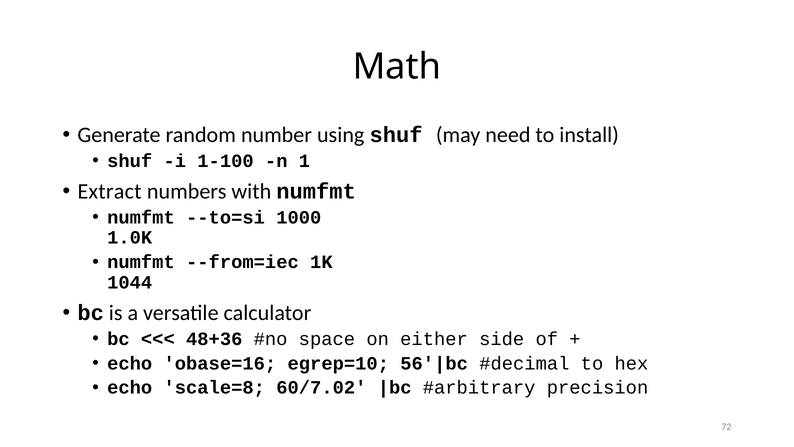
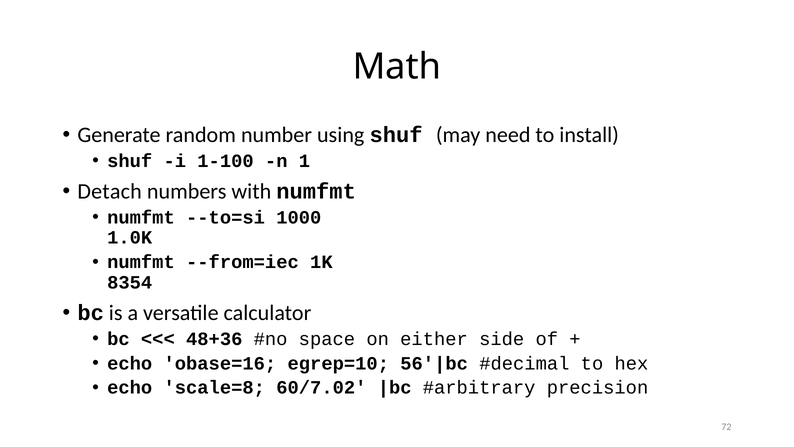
Extract: Extract -> Detach (110, 191)
1044: 1044 -> 8354 (130, 282)
